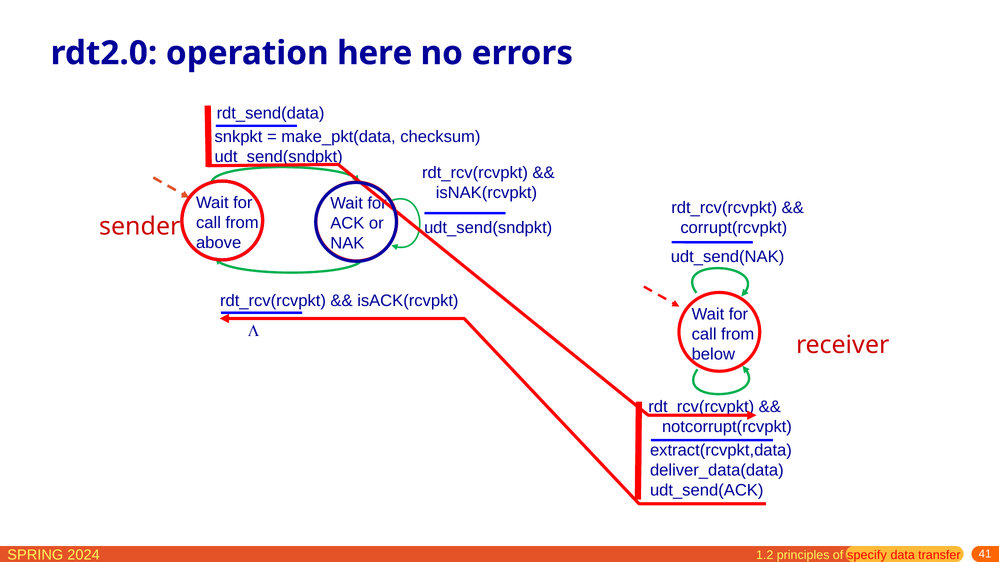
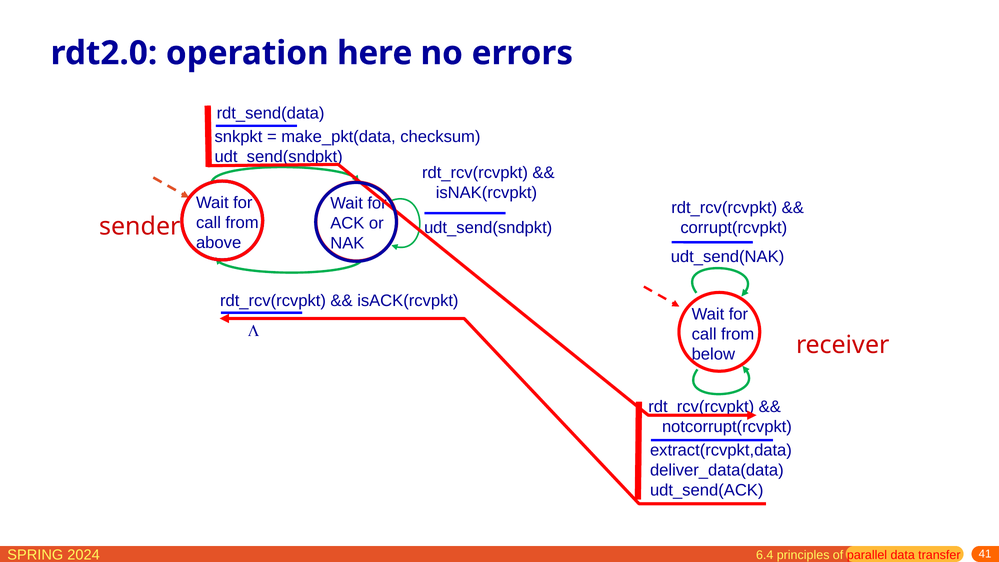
1.2: 1.2 -> 6.4 (765, 555)
specify: specify -> parallel (867, 555)
